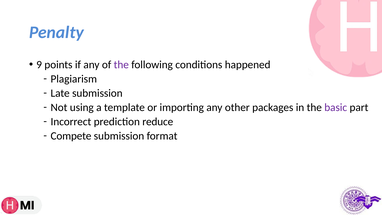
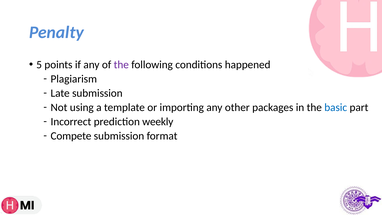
9: 9 -> 5 (39, 65)
basic colour: purple -> blue (336, 107)
reduce: reduce -> weekly (158, 122)
